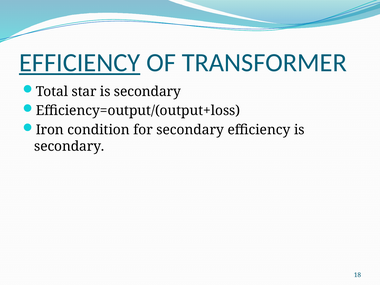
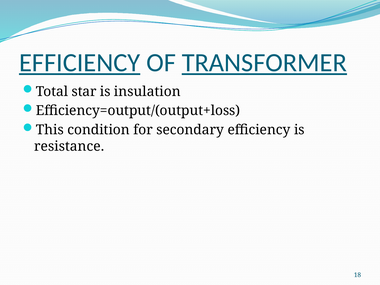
TRANSFORMER underline: none -> present (264, 63)
secondary: secondary -> insulation (147, 91)
Iron: Iron -> This (50, 130)
secondary: secondary -> resistance (69, 146)
